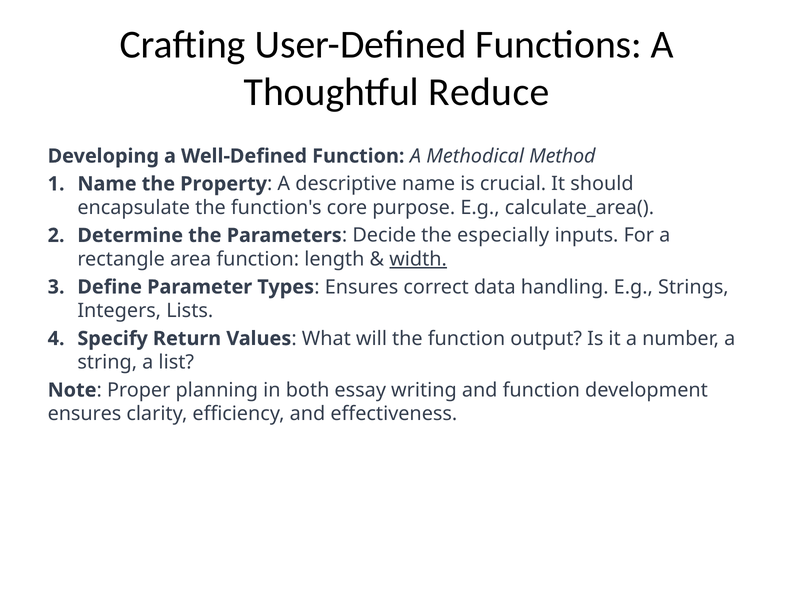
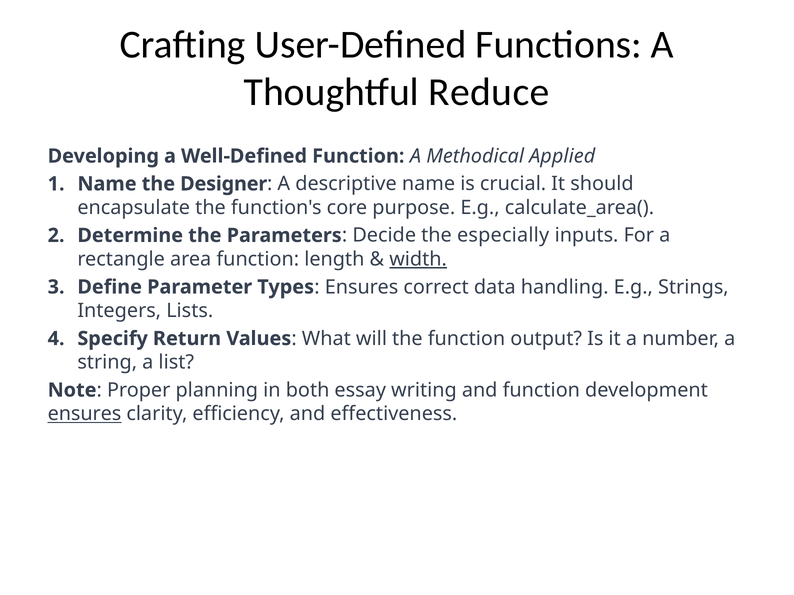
Method: Method -> Applied (562, 156)
Property: Property -> Designer (224, 184)
ensures underline: none -> present (84, 414)
